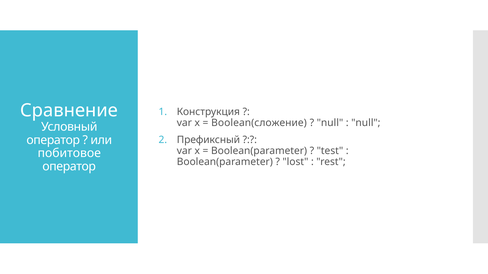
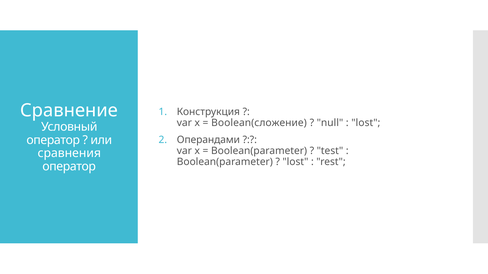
null: null -> lost (366, 123)
Префиксный: Префиксный -> Операндами (208, 140)
побитовое: побитовое -> сравнения (69, 153)
